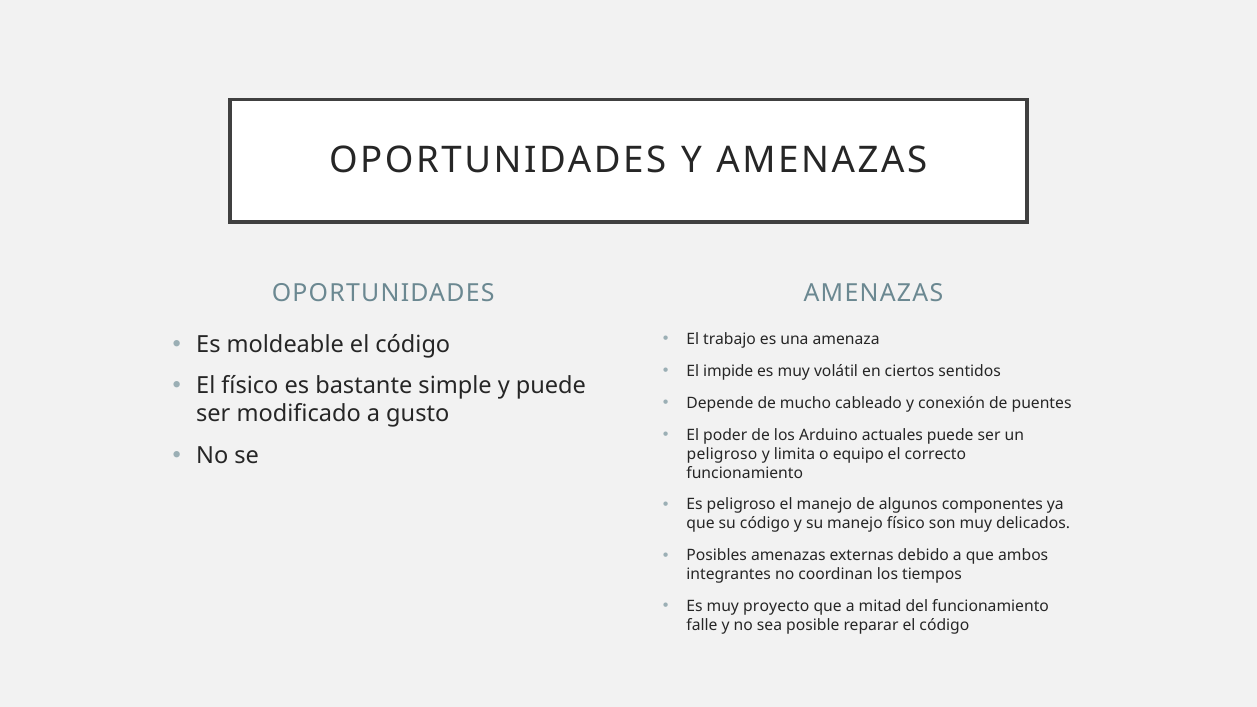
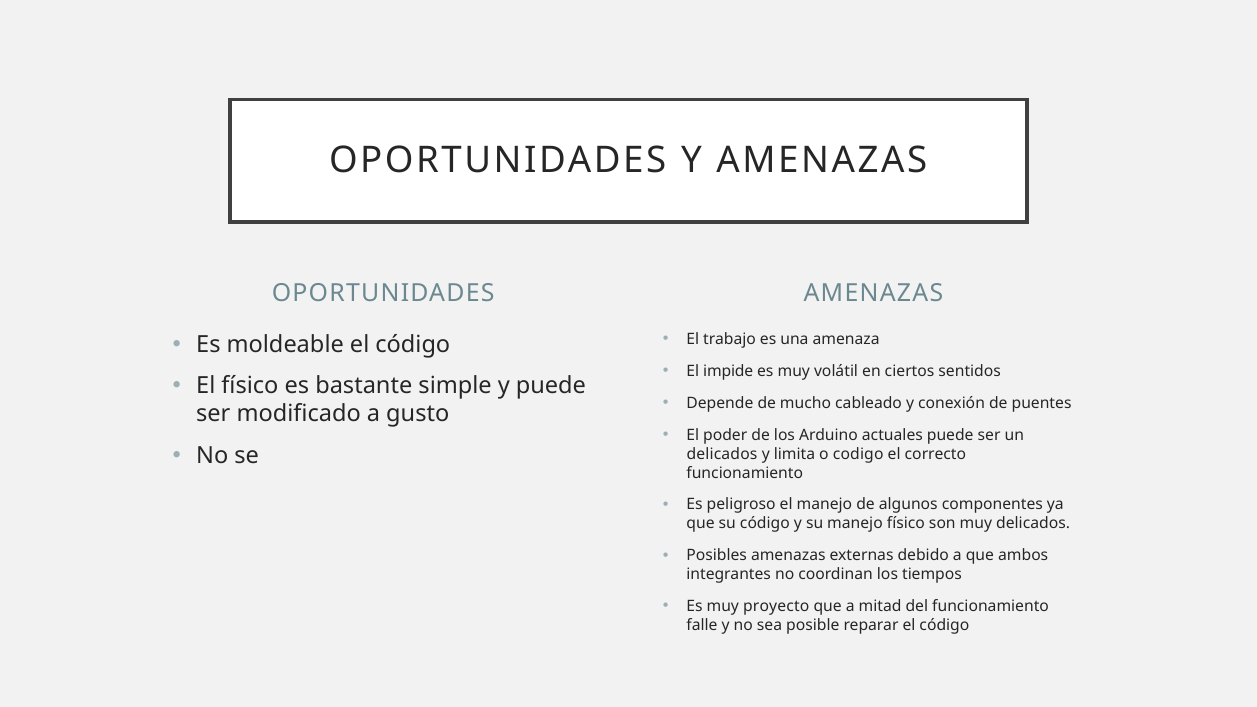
peligroso: peligroso -> delicados (722, 454)
equipo: equipo -> codigo (858, 454)
